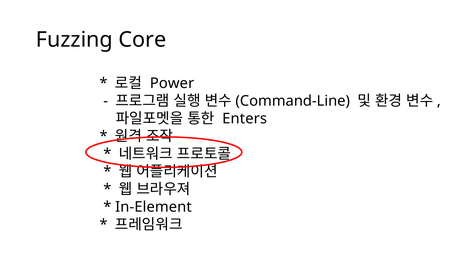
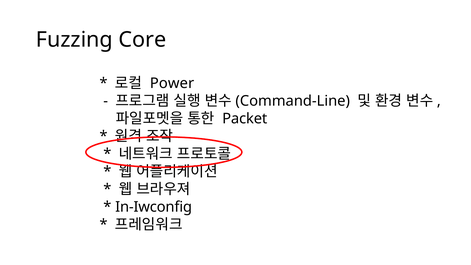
Enters: Enters -> Packet (245, 119)
In-Element: In-Element -> In-Iwconfig (154, 207)
